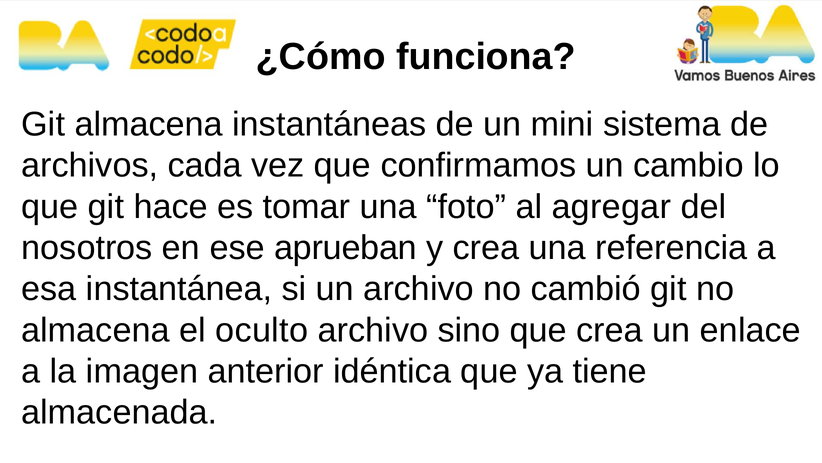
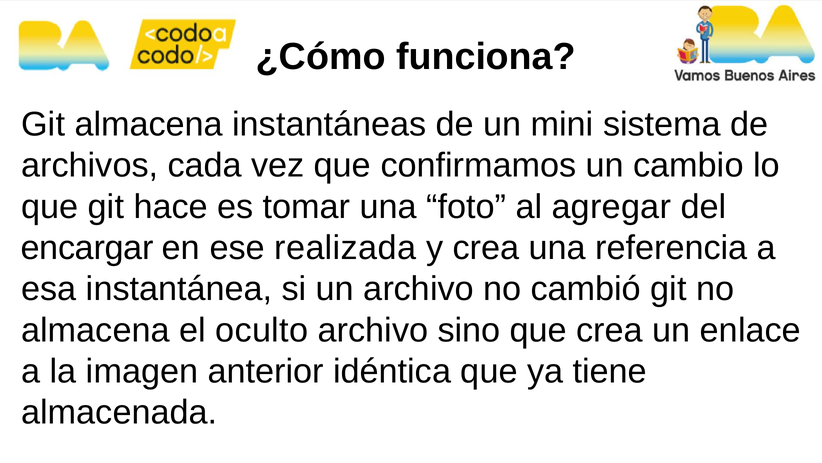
nosotros: nosotros -> encargar (87, 248)
aprueban: aprueban -> realizada (345, 248)
